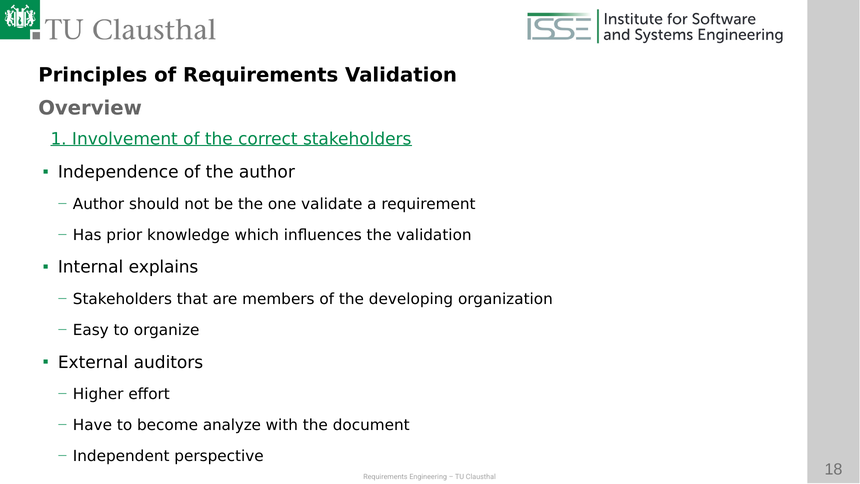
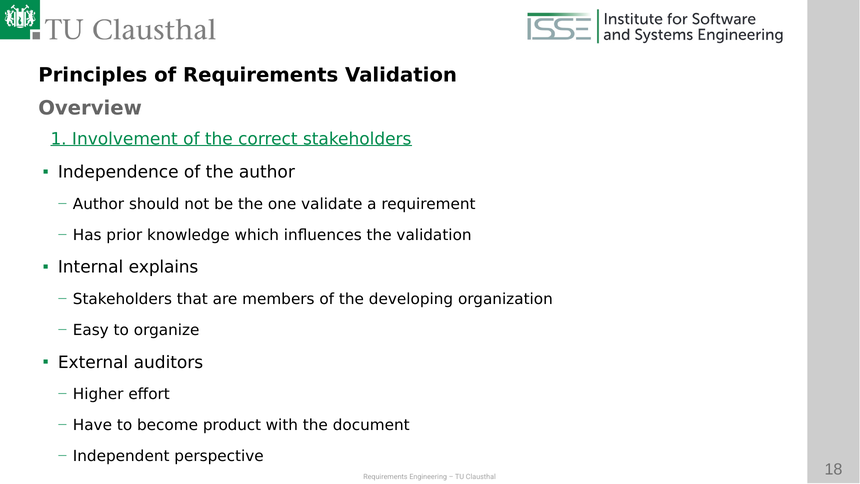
analyze: analyze -> product (232, 425)
